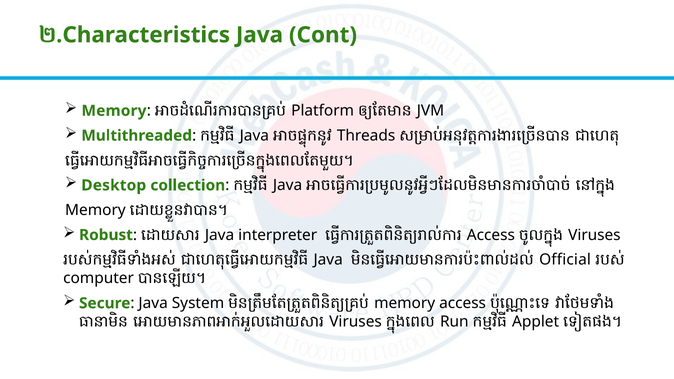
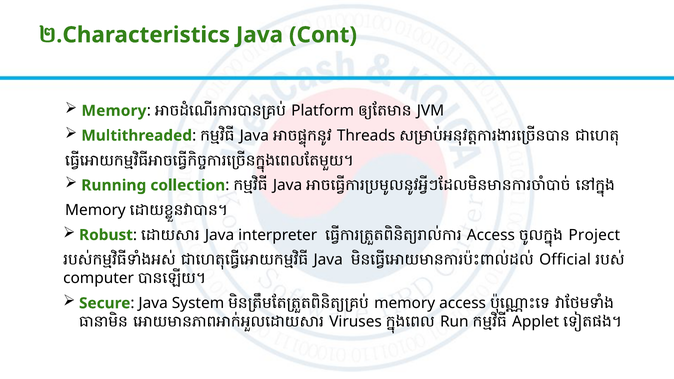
Desktop: Desktop -> Running (114, 185)
Viruses: Viruses -> Project (594, 235)
